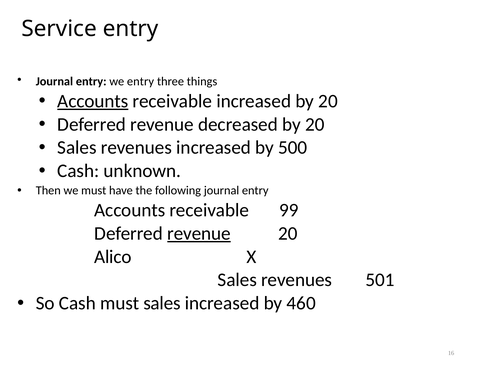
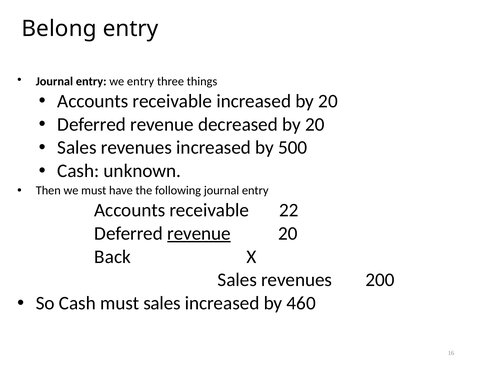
Service: Service -> Belong (59, 29)
Accounts underline: present -> none (93, 101)
99: 99 -> 22 (289, 210)
Alico: Alico -> Back (113, 257)
501: 501 -> 200 (380, 280)
